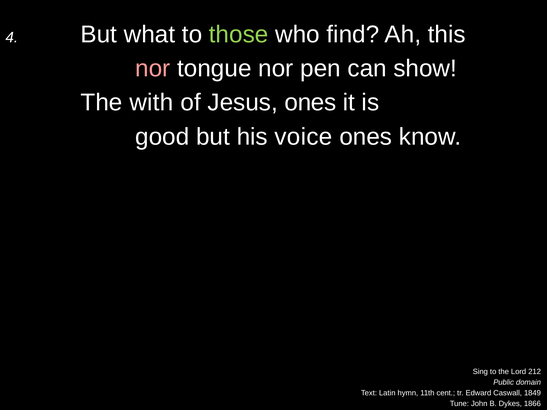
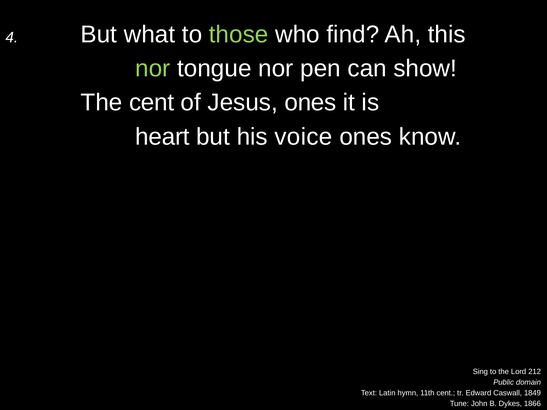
nor colour: pink -> light green (153, 69)
The with: with -> cent (152, 103)
good: good -> heart (162, 137)
